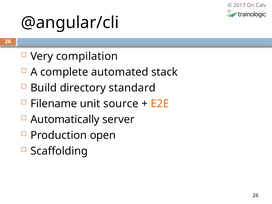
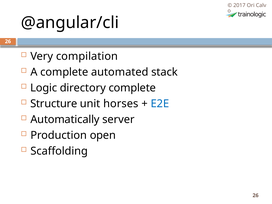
Build: Build -> Logic (44, 88)
directory standard: standard -> complete (132, 88)
Filename: Filename -> Structure (54, 104)
source: source -> horses (121, 104)
E2E colour: orange -> blue (160, 104)
